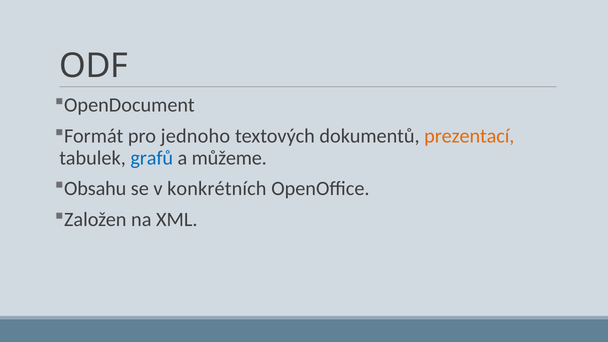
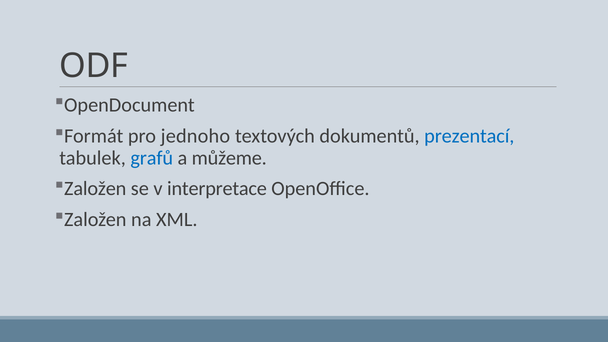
prezentací colour: orange -> blue (469, 136)
Obsahu: Obsahu -> Založen (95, 189)
konkrétních: konkrétních -> interpretace (217, 189)
